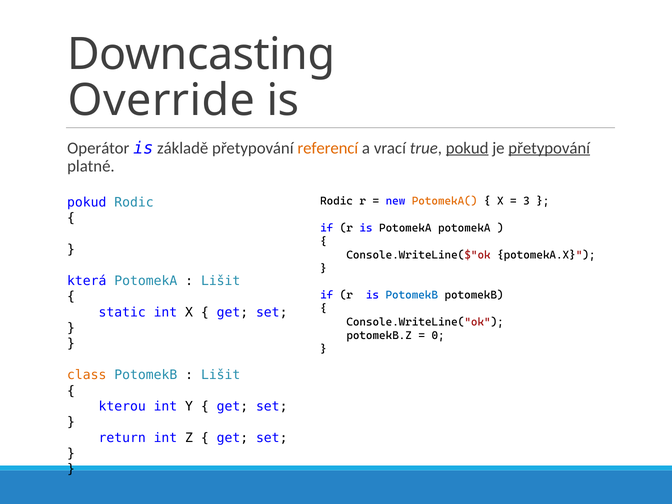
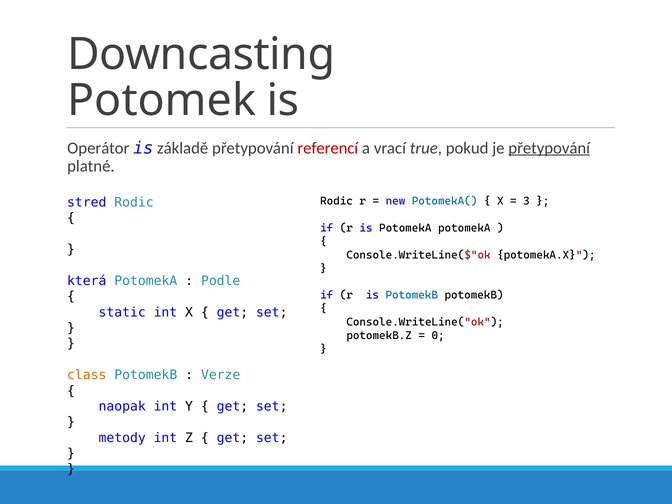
Override: Override -> Potomek (162, 100)
referencí colour: orange -> red (328, 148)
pokud underline: present -> none (467, 148)
PotomekA( colour: orange -> blue (445, 201)
pokud: pokud -> stred (87, 202)
Lišit: Lišit -> Podle (221, 281)
Lišit: Lišit -> Verze (221, 375)
kterou: kterou -> naopak (122, 406)
return: return -> metody (122, 438)
